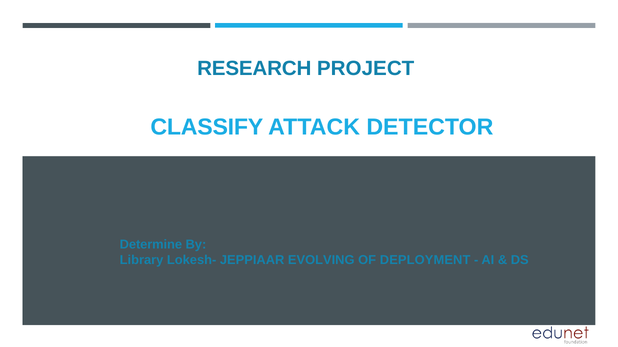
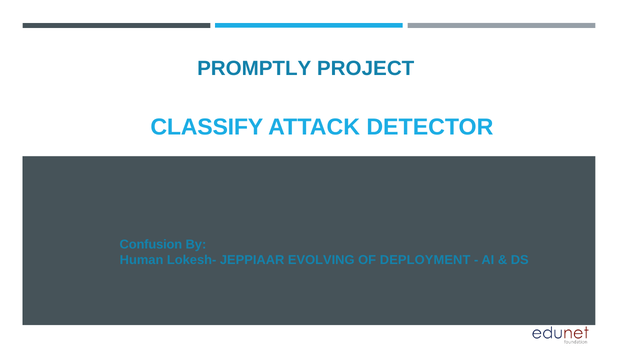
RESEARCH: RESEARCH -> PROMPTLY (254, 69)
Determine: Determine -> Confusion (151, 245)
Library: Library -> Human (142, 260)
